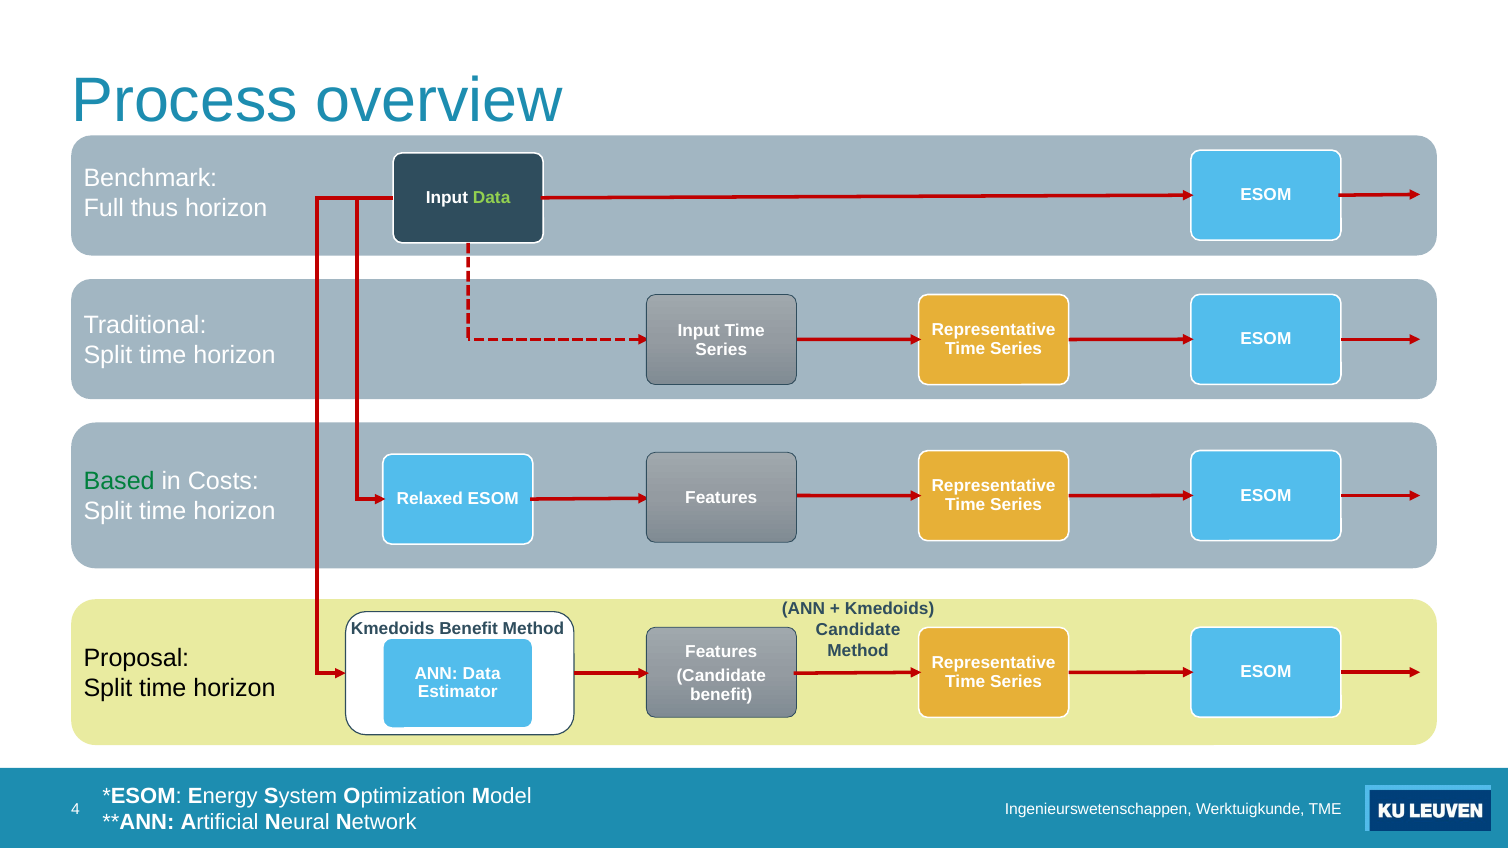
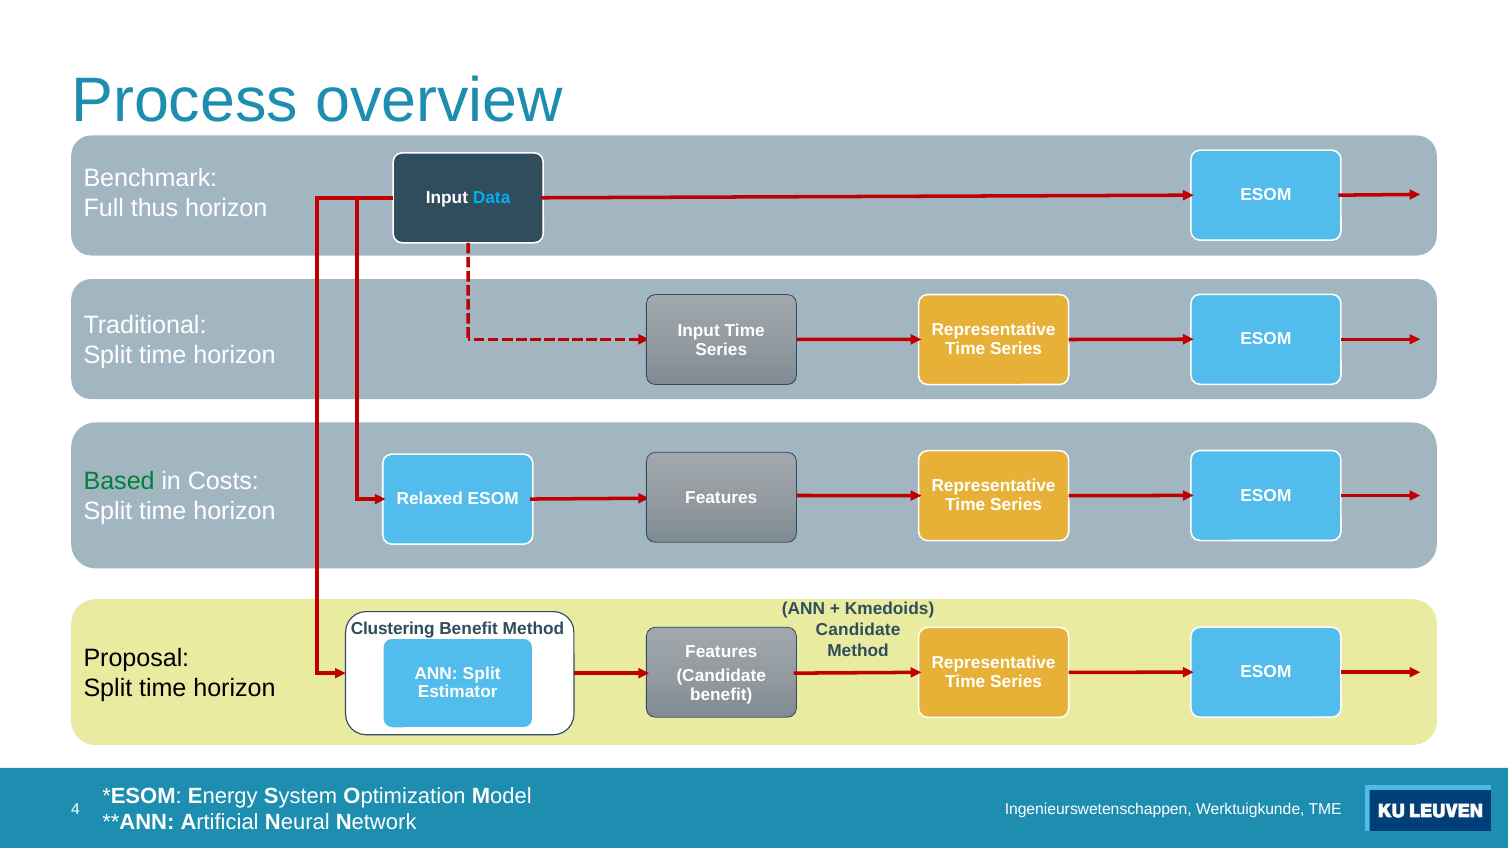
Data colour: light green -> light blue (492, 198)
Kmedoids: Kmedoids -> Clustering (393, 629)
ANN Data: Data -> Split (482, 674)
